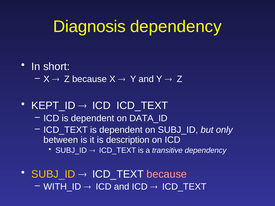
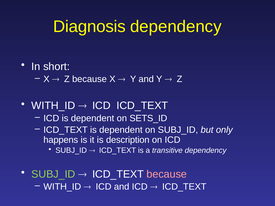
KEPT_ID: KEPT_ID -> WITH_ID (53, 106)
DATA_ID: DATA_ID -> SETS_ID (148, 118)
between: between -> happens (61, 140)
SUBJ_ID colour: yellow -> light green (53, 174)
